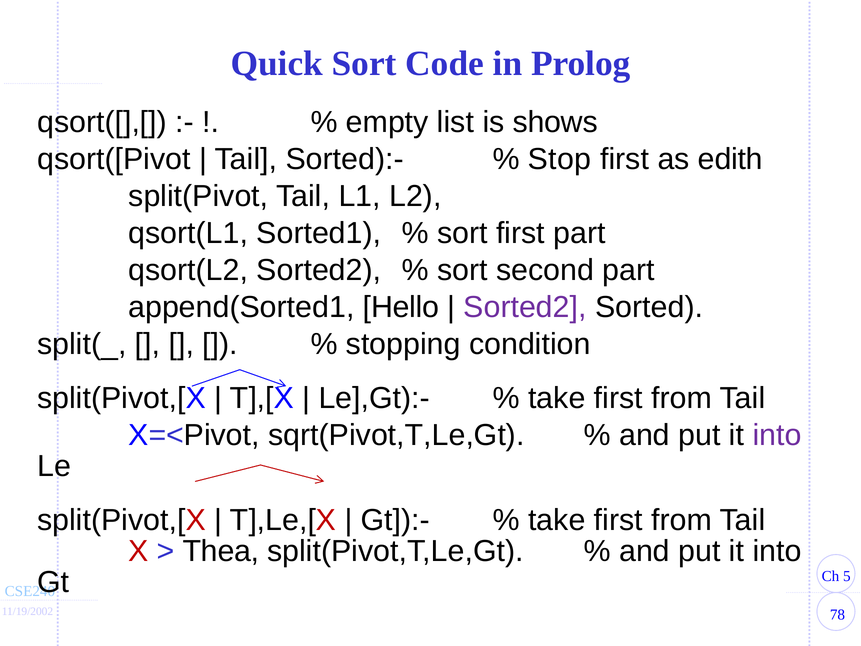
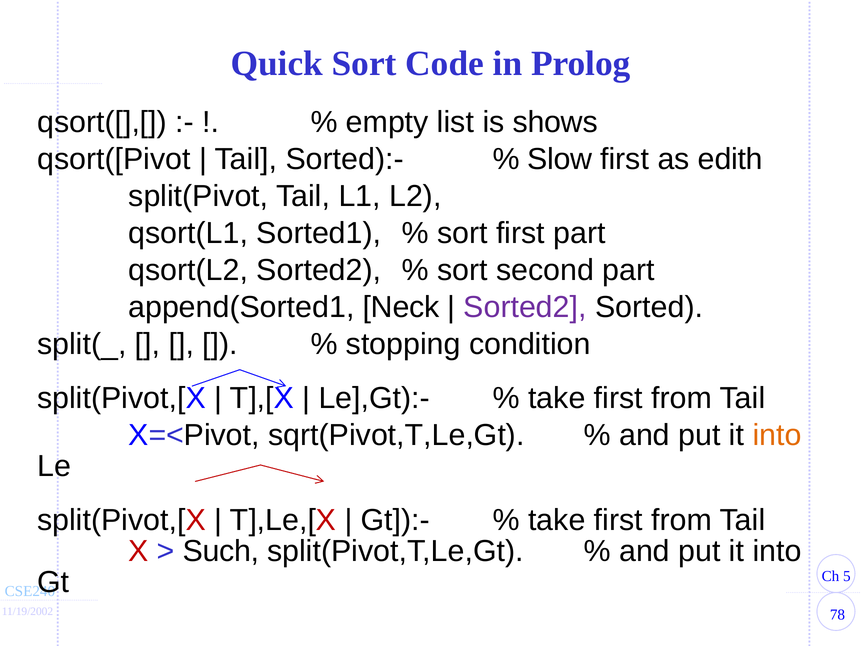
Stop: Stop -> Slow (560, 159)
Hello: Hello -> Neck (401, 307)
into colour: purple -> orange (777, 435)
Thea: Thea -> Such (221, 551)
